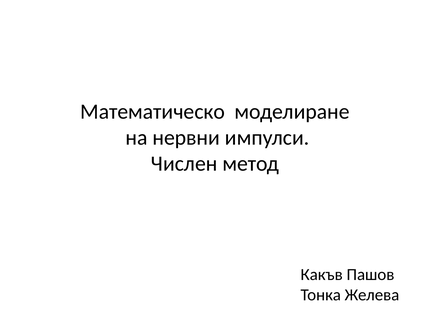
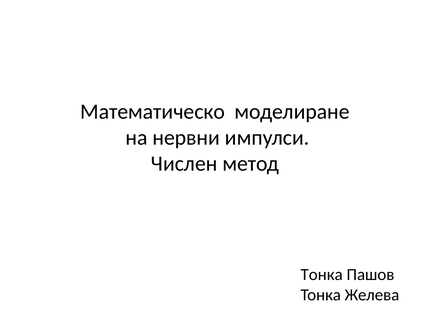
Какъв: Какъв -> Тонка (322, 275)
